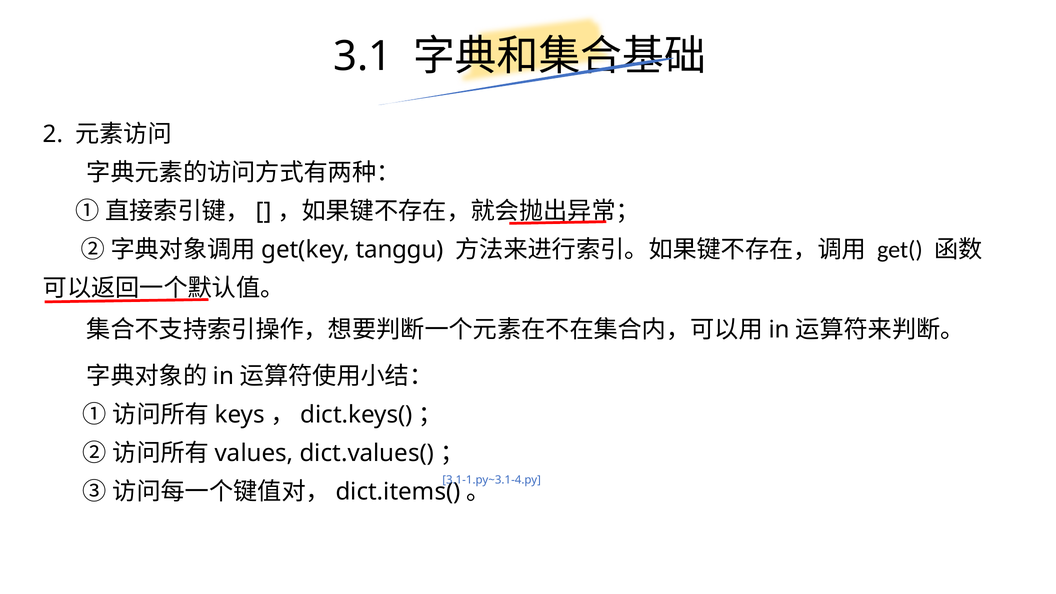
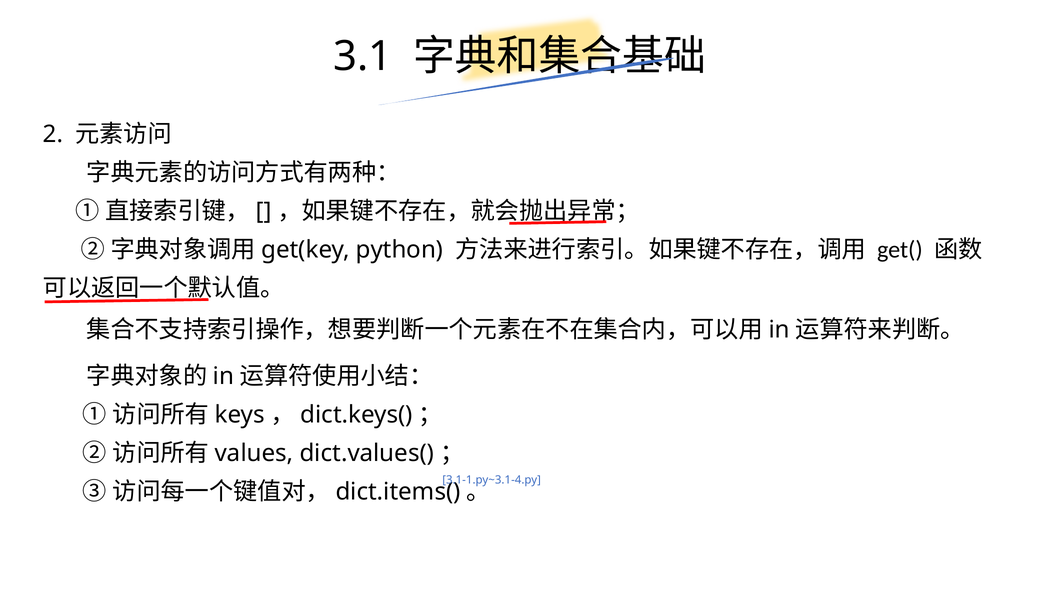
tanggu: tanggu -> python (399, 250)
